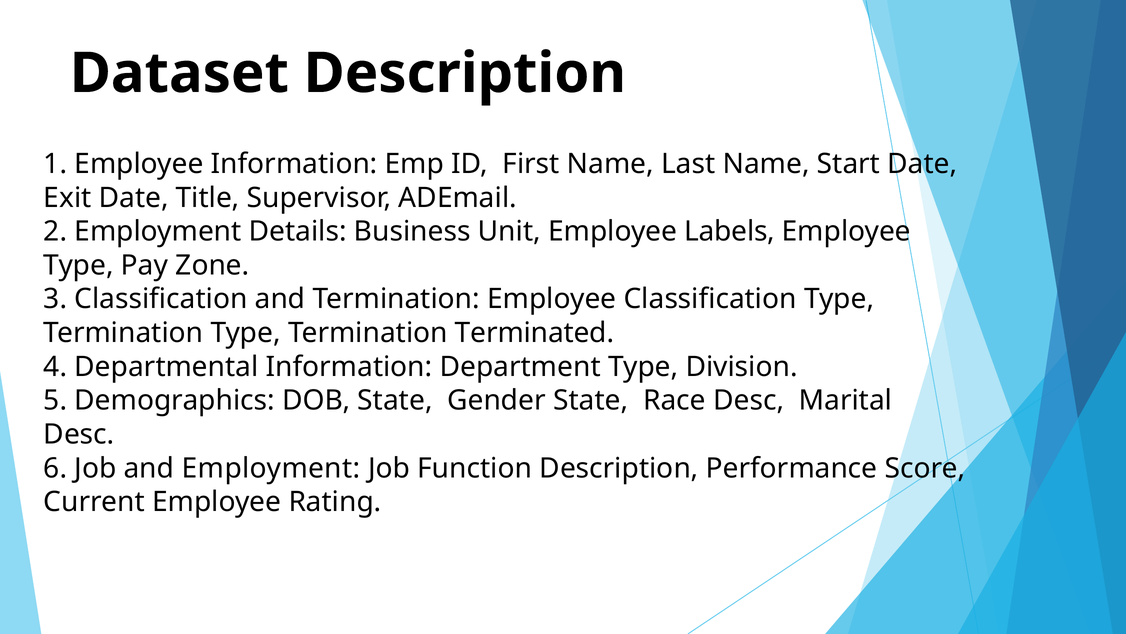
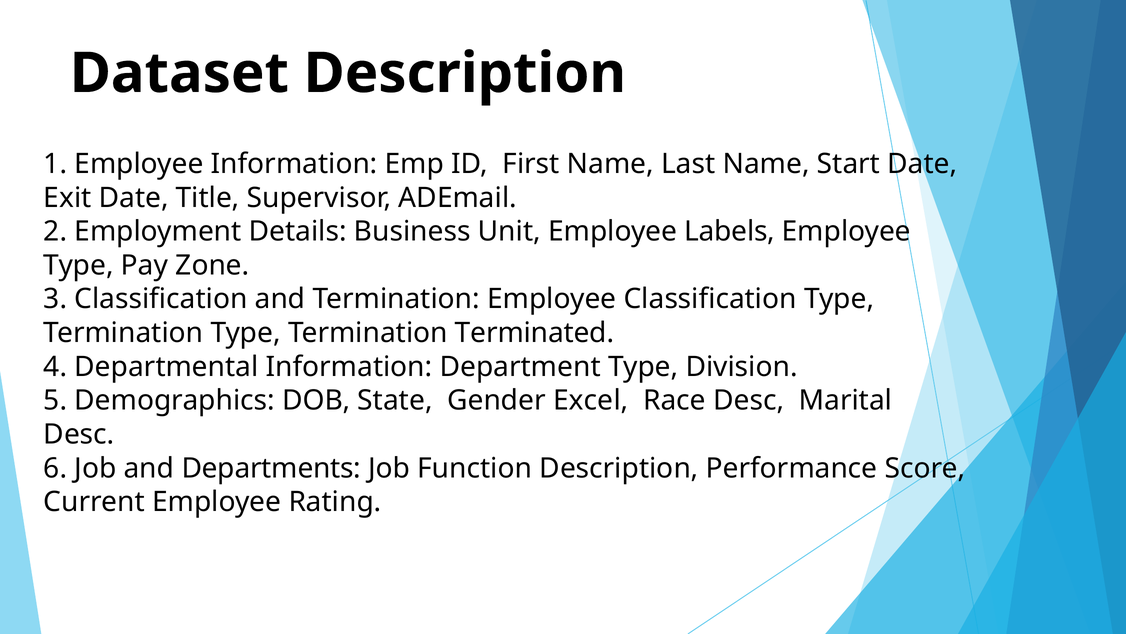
Gender State: State -> Excel (591, 400)
and Employment: Employment -> Departments (271, 468)
